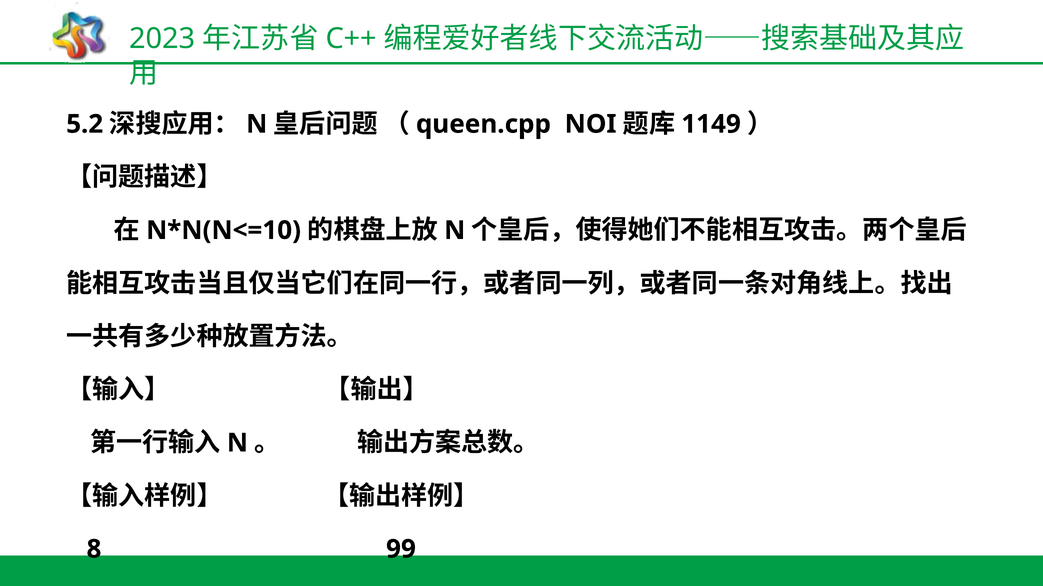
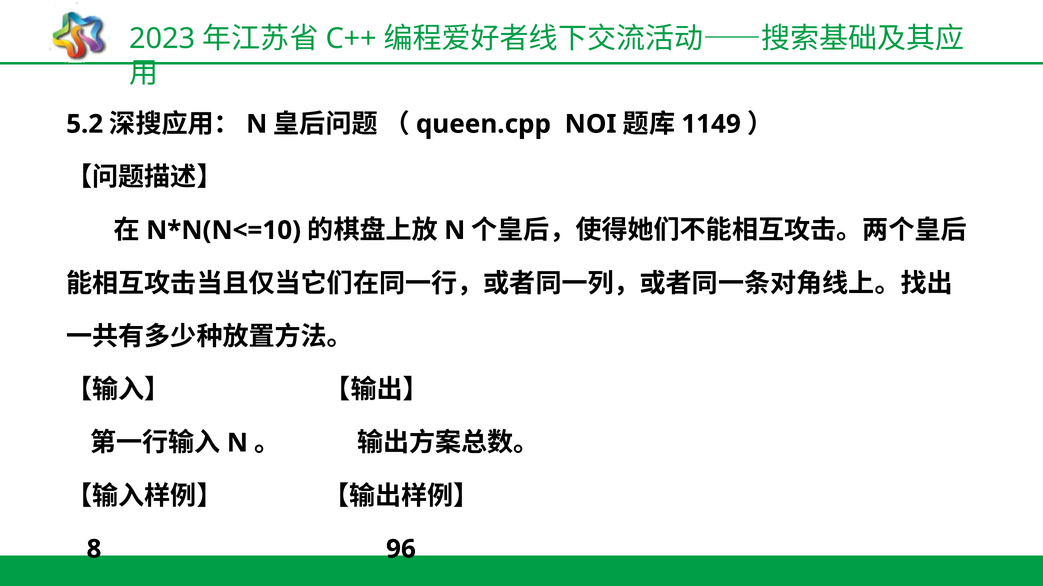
99: 99 -> 96 (401, 550)
